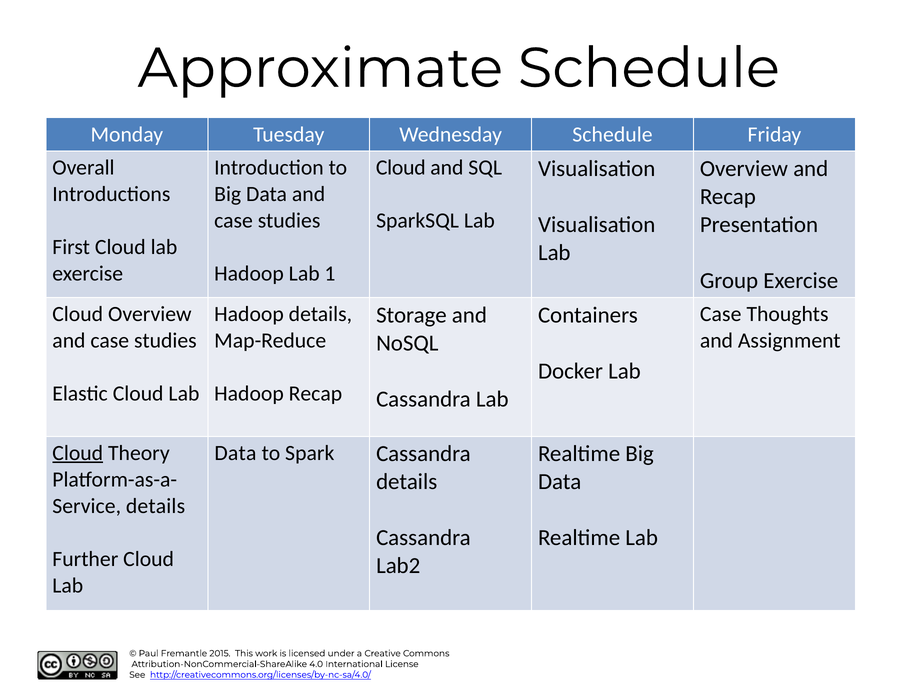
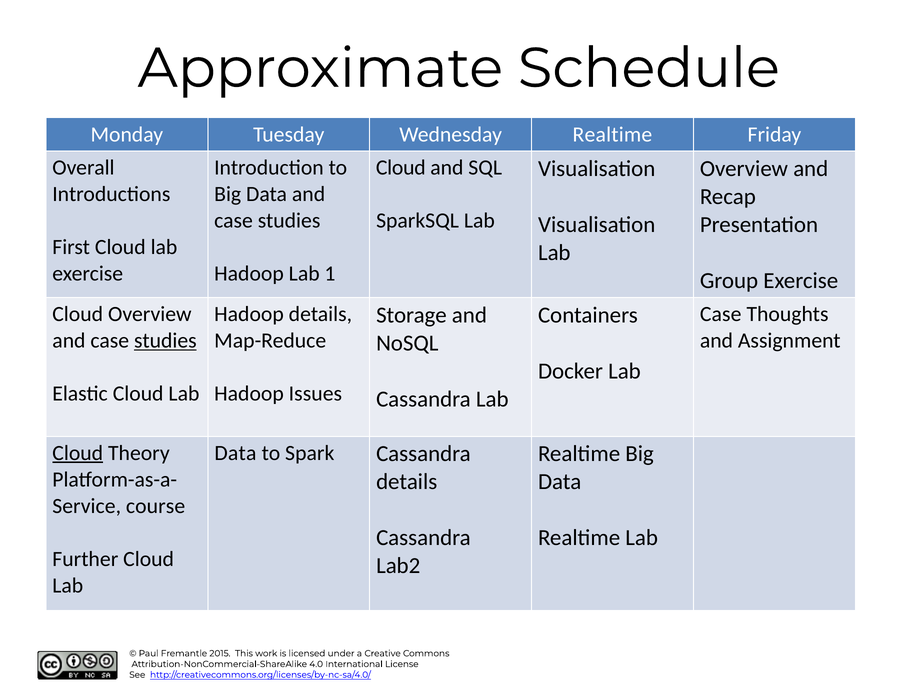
Wednesday Schedule: Schedule -> Realtime (612, 134)
studies underline: none -> present (165, 341)
Hadoop Recap: Recap -> Issues (315, 394)
details: details -> course (156, 506)
